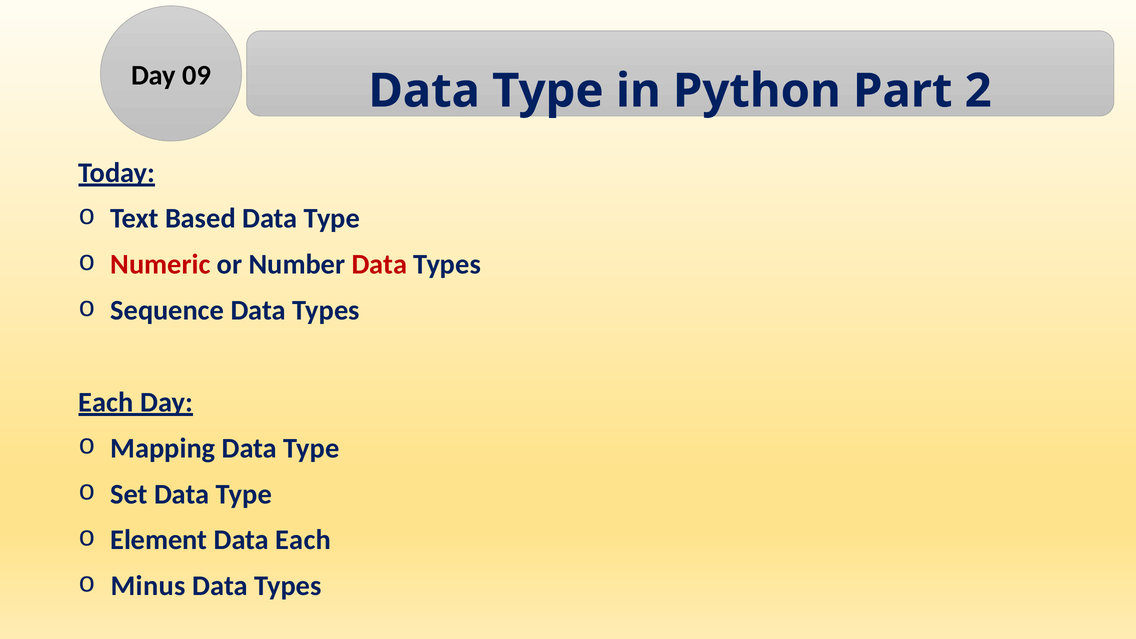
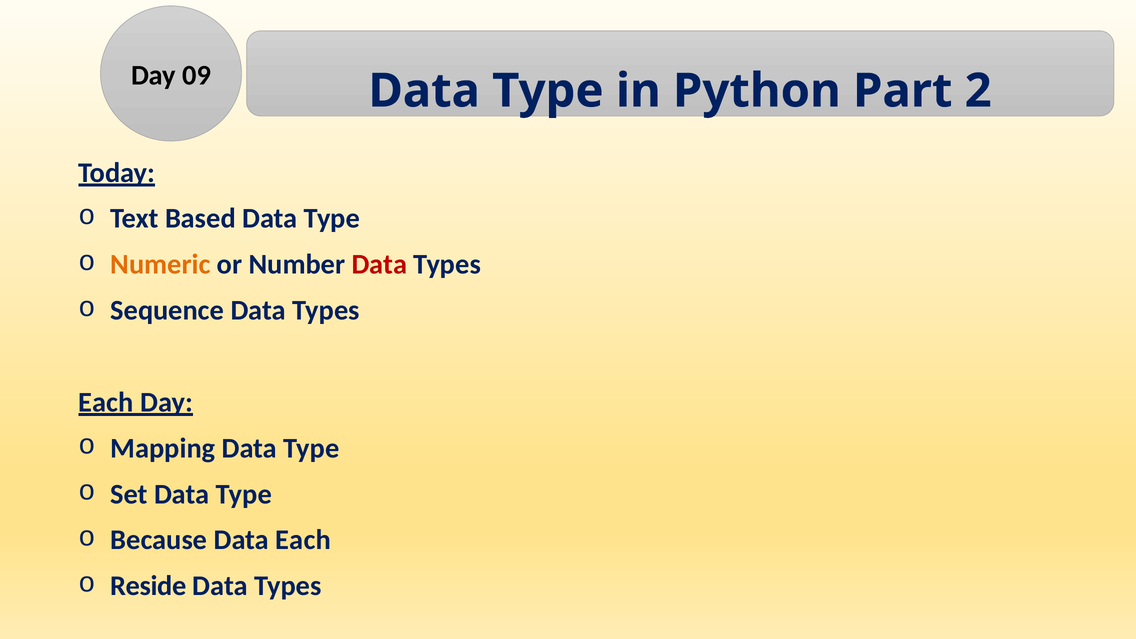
Numeric colour: red -> orange (160, 265)
Element: Element -> Because (159, 540)
Minus: Minus -> Reside (148, 586)
